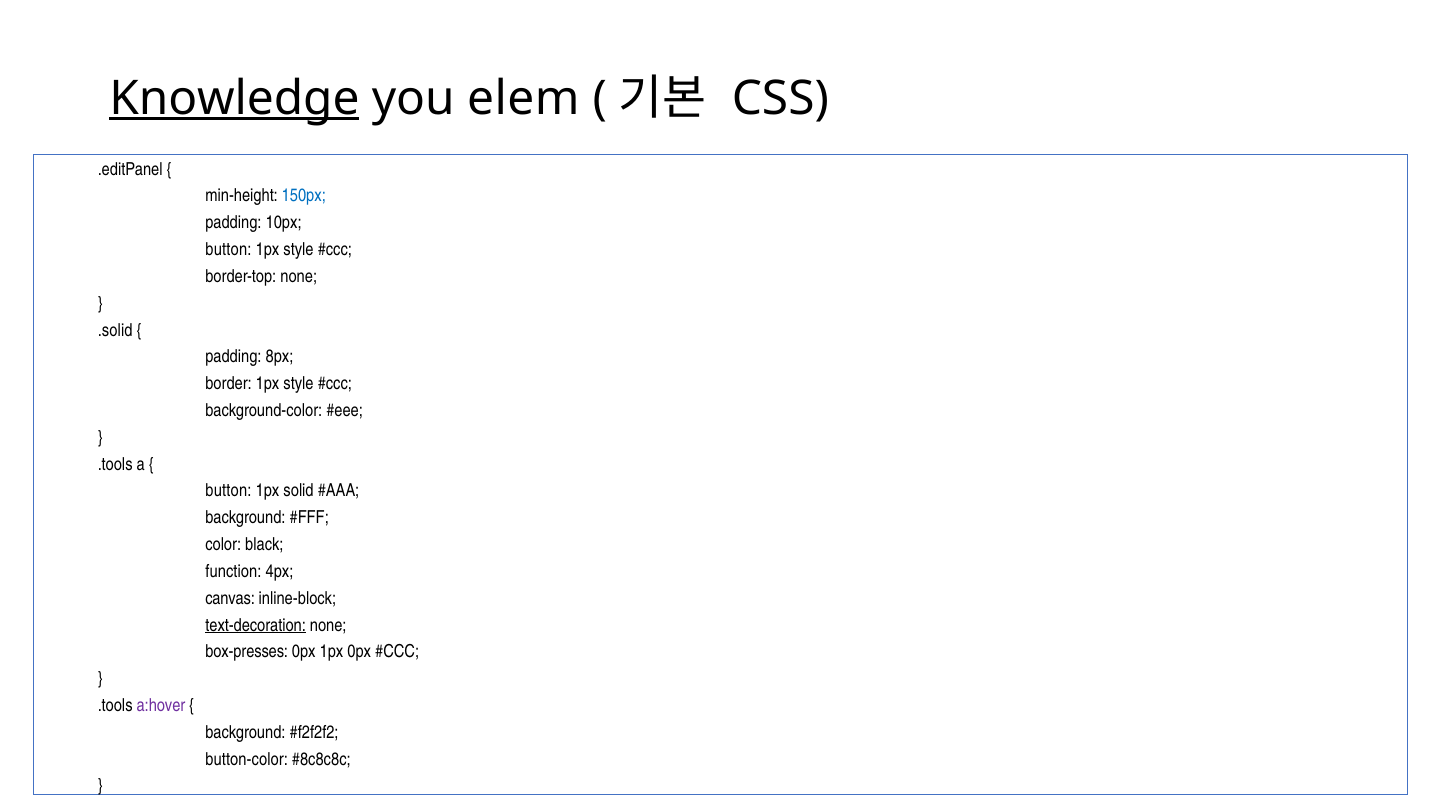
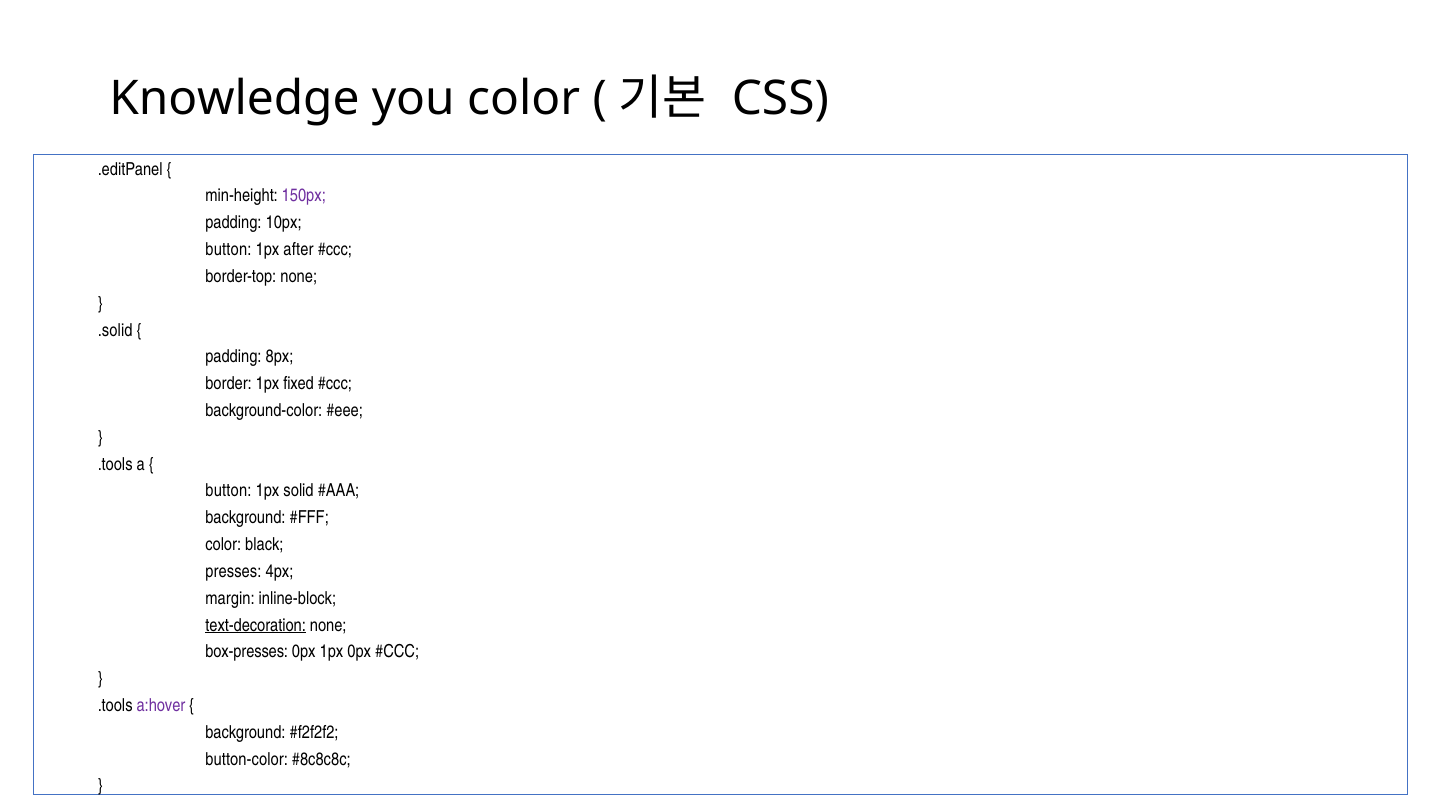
Knowledge underline: present -> none (234, 98)
you elem: elem -> color (524, 98)
150px colour: blue -> purple (304, 196)
style: style -> after (298, 250)
border 1px style: style -> fixed (299, 384)
function: function -> presses (233, 572)
canvas: canvas -> margin (230, 598)
